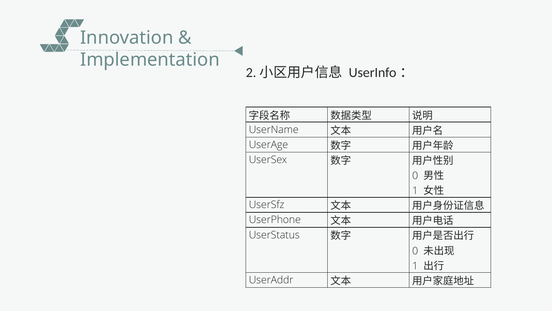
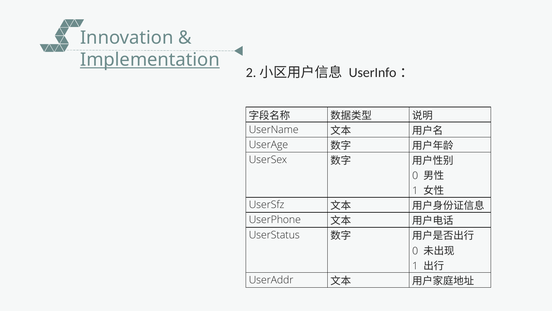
Implementation underline: none -> present (150, 60)
